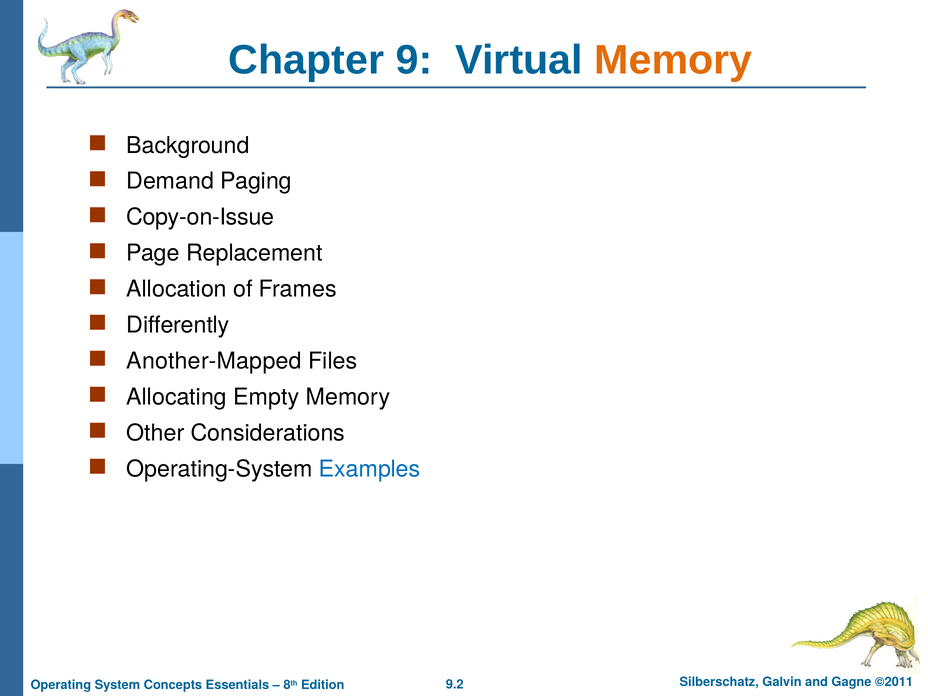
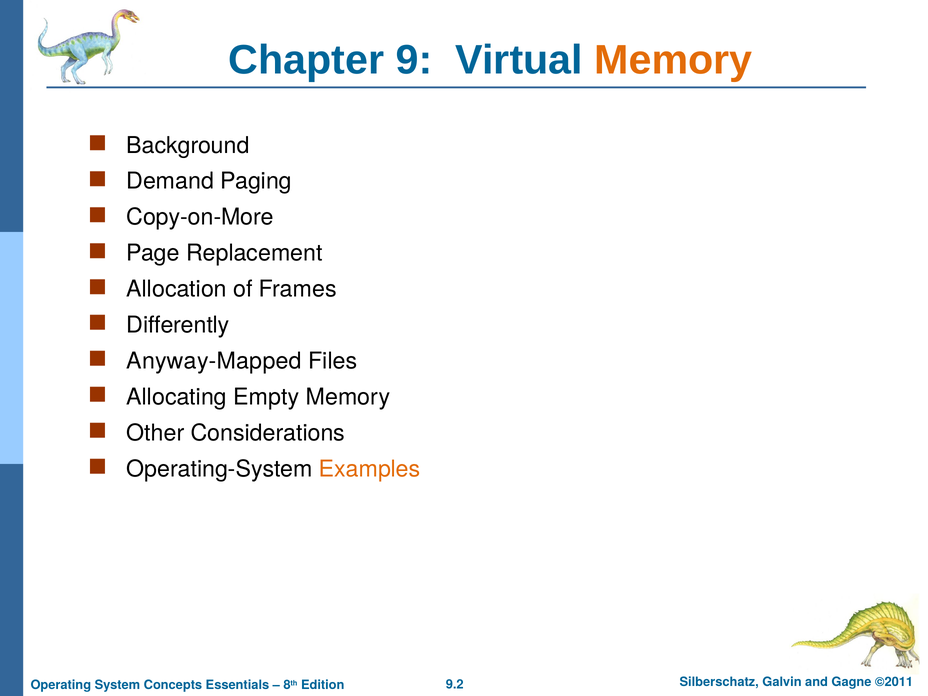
Copy-on-Issue: Copy-on-Issue -> Copy-on-More (200, 217)
Another-Mapped: Another-Mapped -> Anyway-Mapped (214, 361)
Examples colour: blue -> orange (370, 469)
